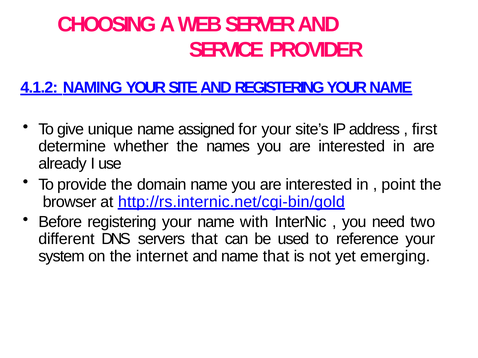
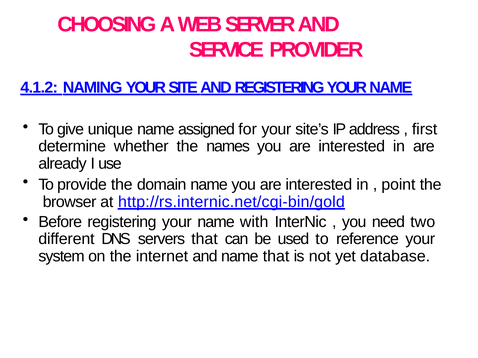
emerging: emerging -> database (395, 257)
